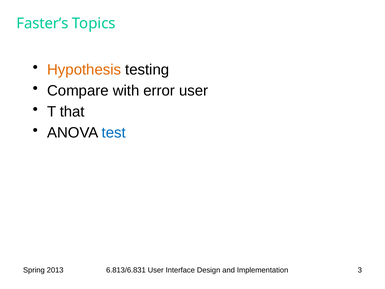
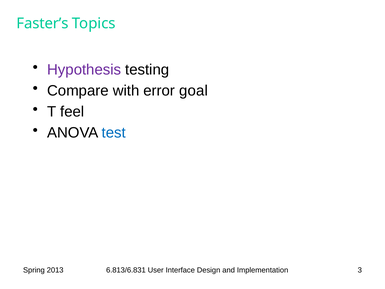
Hypothesis colour: orange -> purple (84, 70)
error user: user -> goal (194, 91)
that: that -> feel (72, 112)
